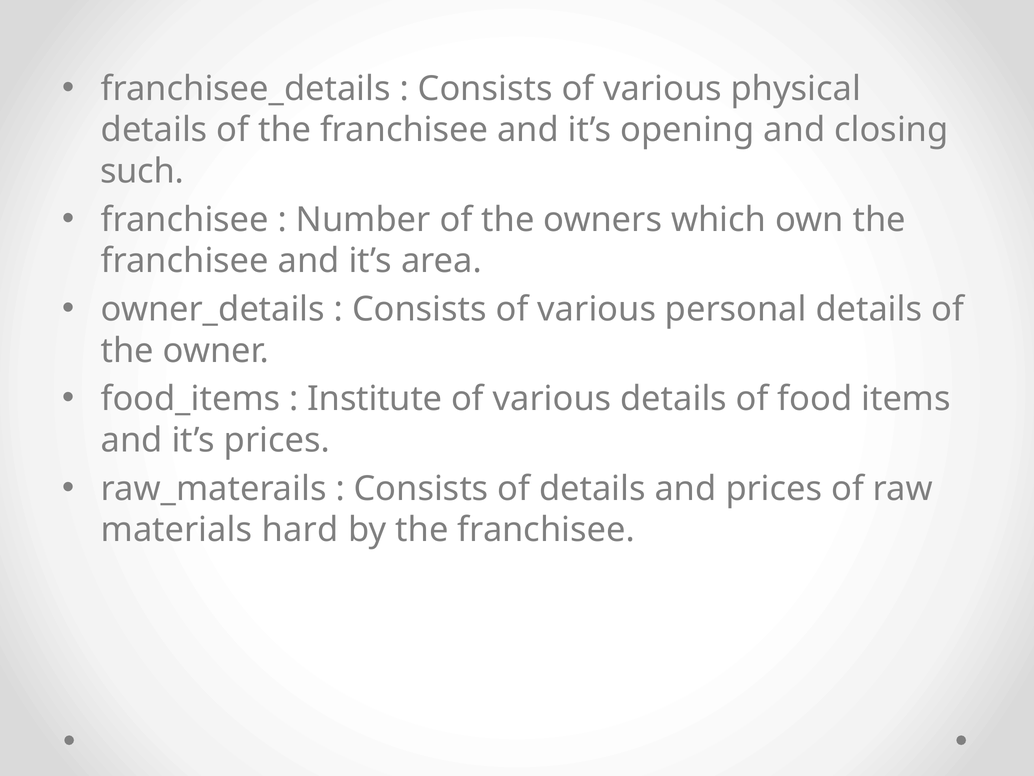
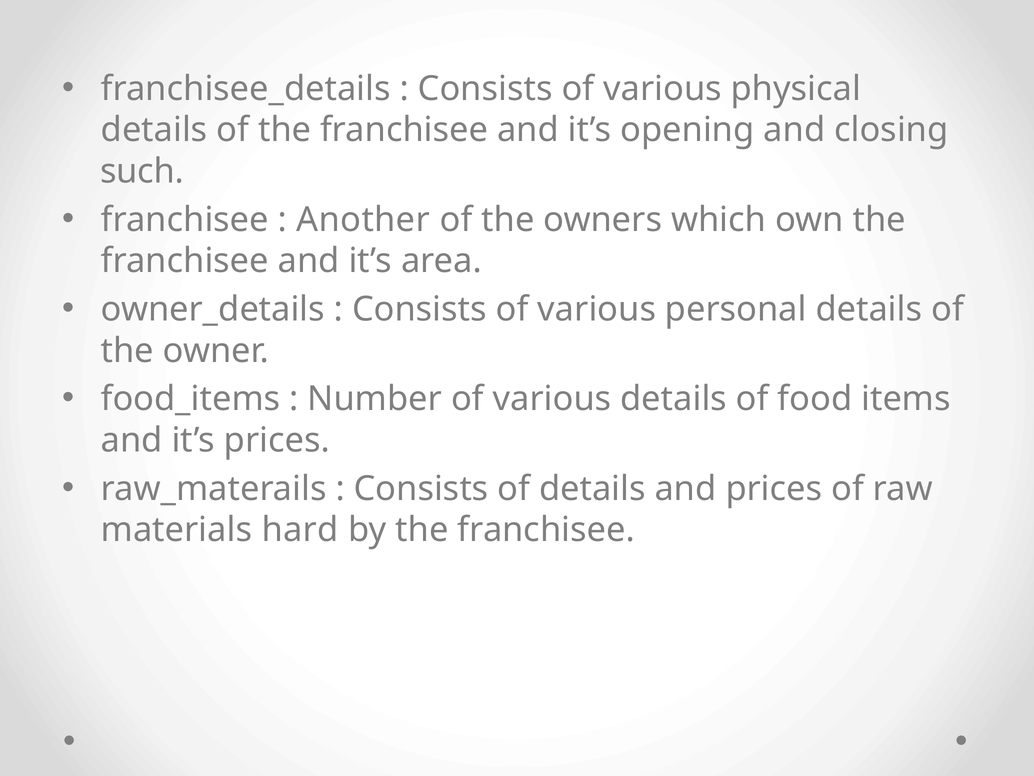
Number: Number -> Another (363, 220)
Institute: Institute -> Number (375, 399)
